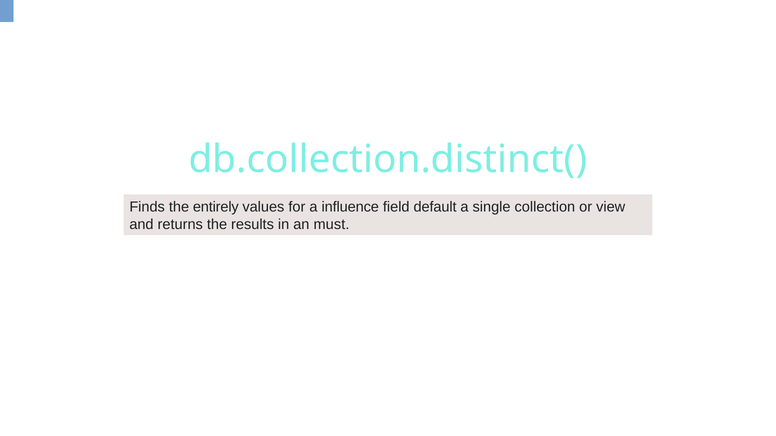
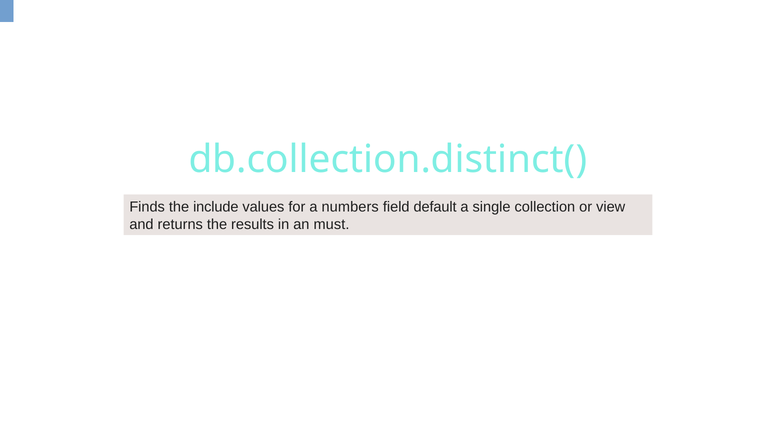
entirely: entirely -> include (216, 207)
influence: influence -> numbers (350, 207)
